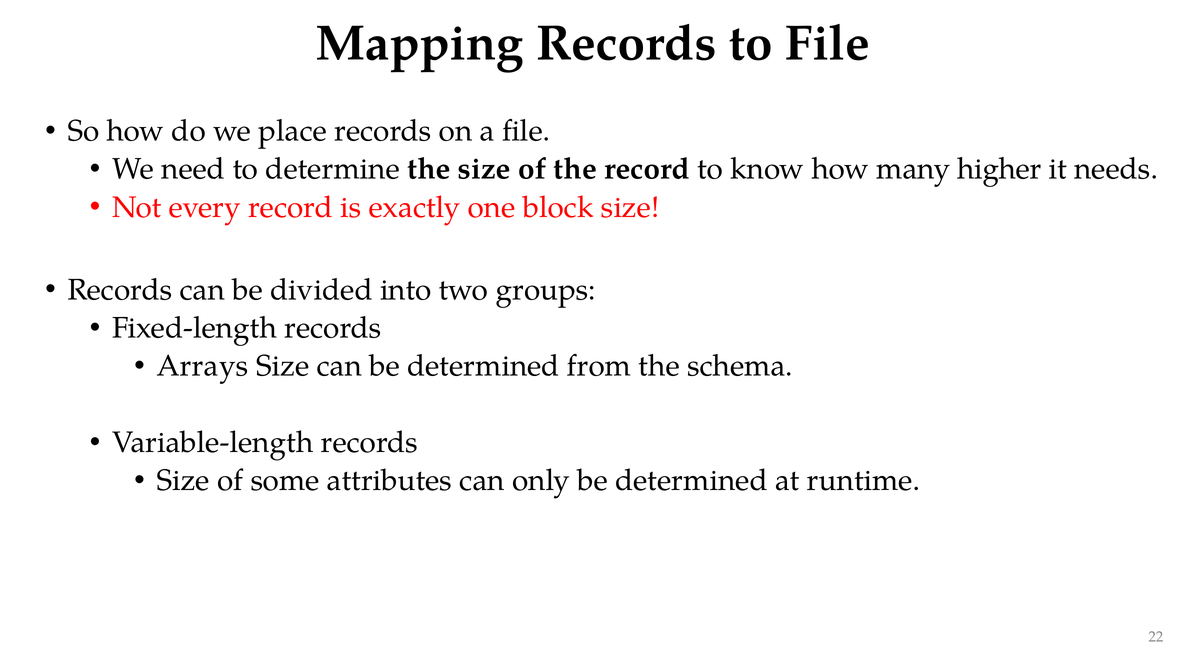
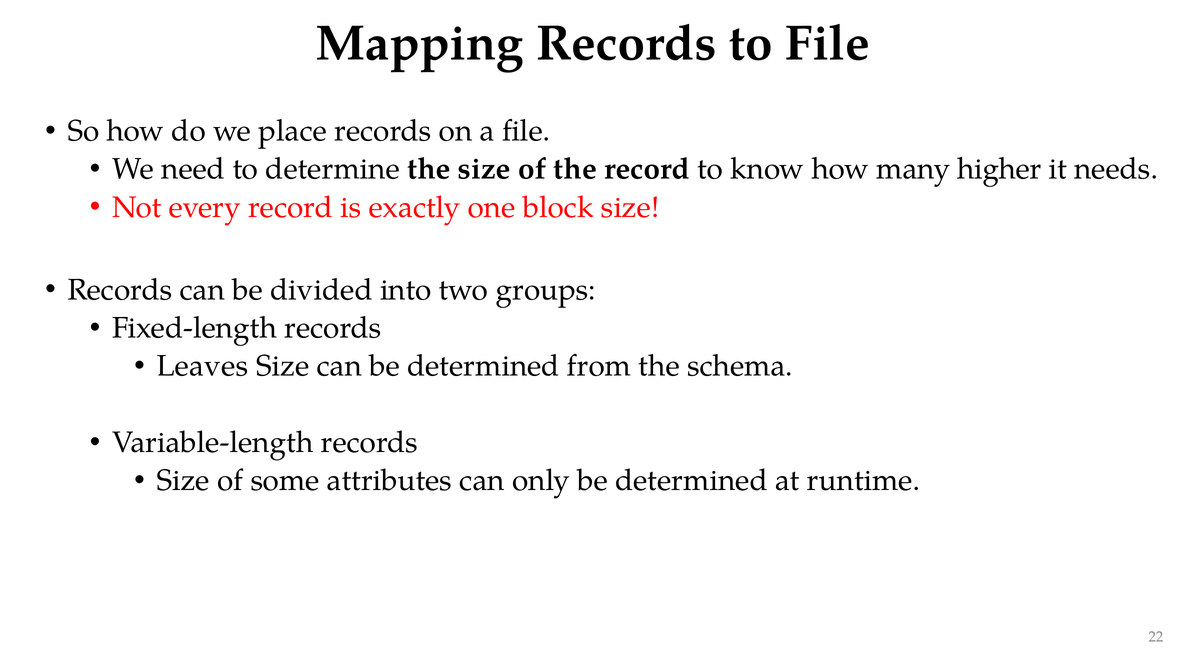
Arrays: Arrays -> Leaves (202, 366)
